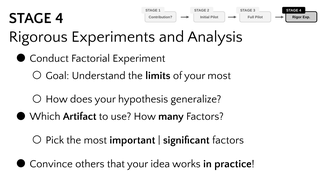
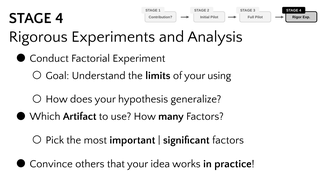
your most: most -> using (219, 76)
